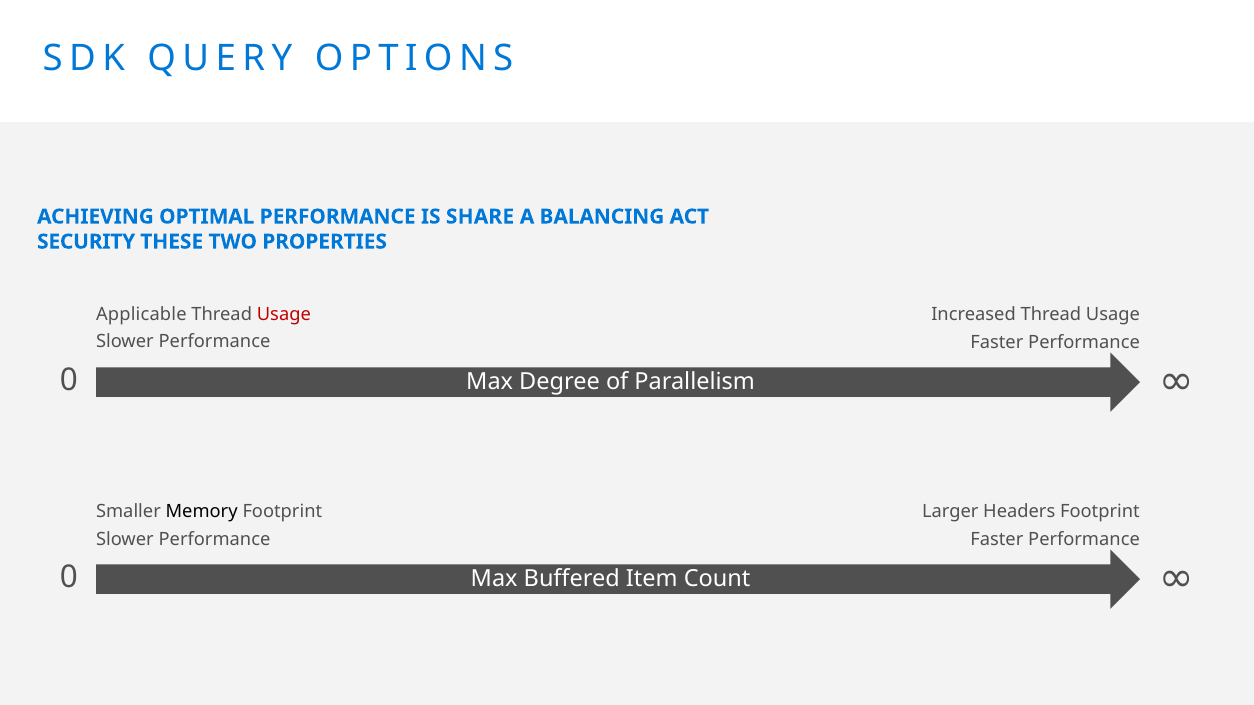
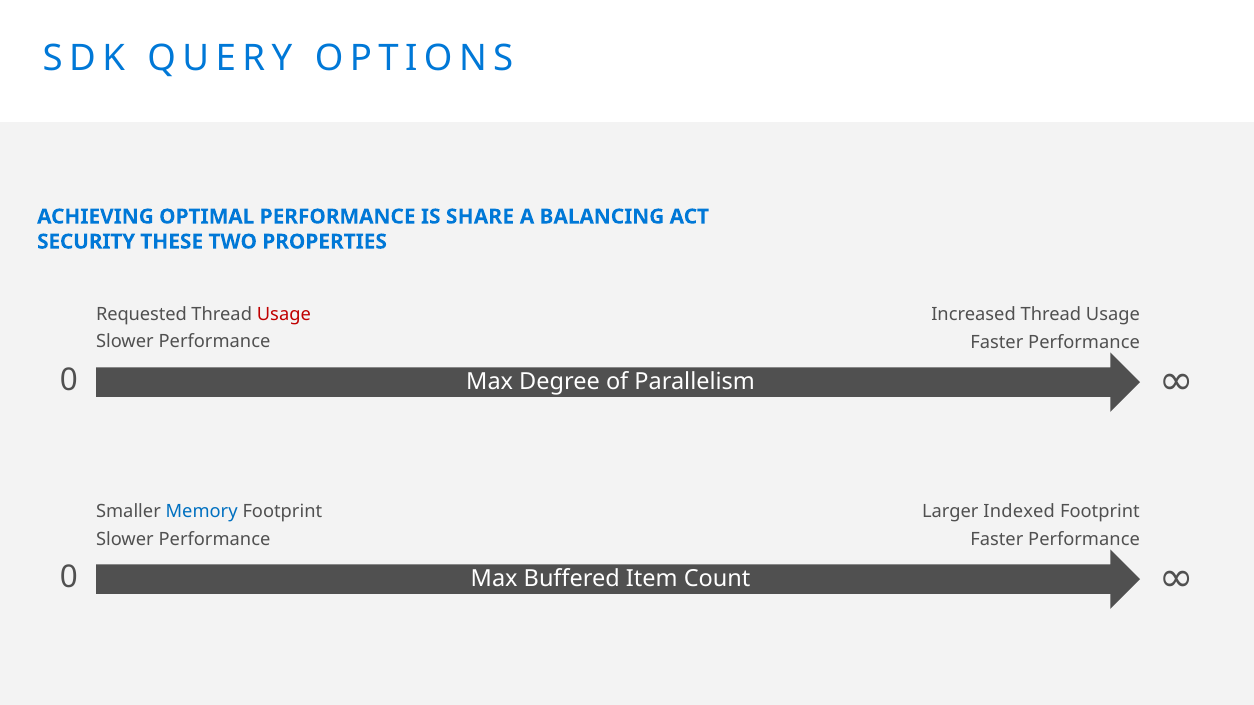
Applicable: Applicable -> Requested (141, 314)
Memory colour: black -> blue (202, 512)
Headers: Headers -> Indexed (1019, 512)
